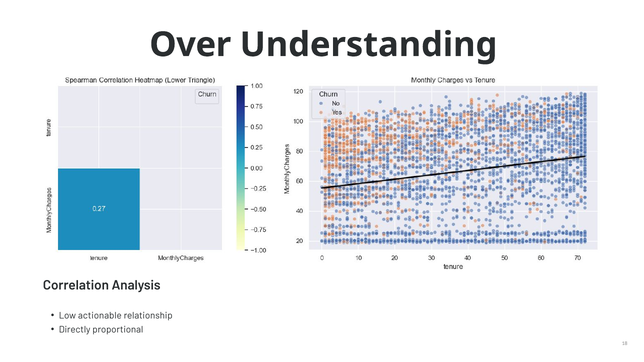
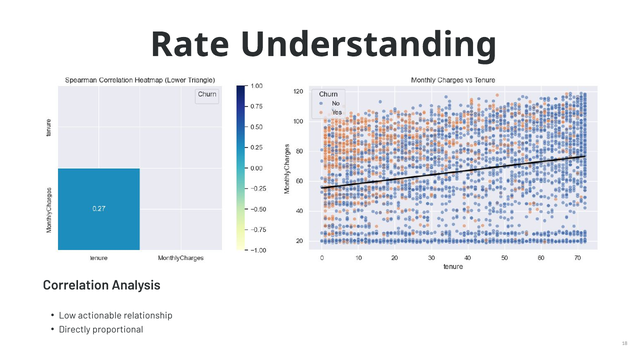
Over: Over -> Rate (190, 45)
